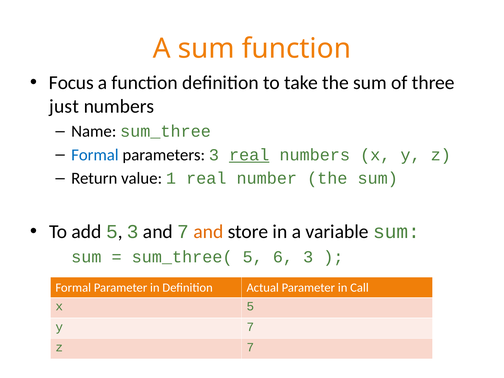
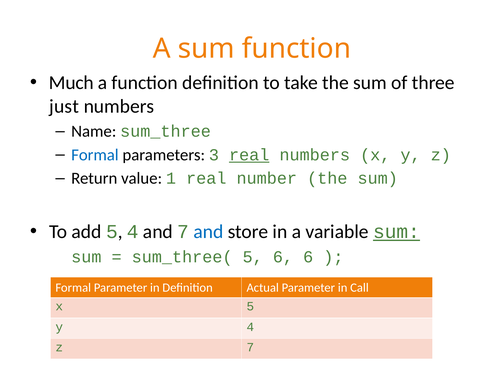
Focus: Focus -> Much (71, 83)
5 3: 3 -> 4 (133, 232)
and colour: orange -> blue (208, 232)
sum underline: none -> present (397, 232)
6 3: 3 -> 6 (308, 257)
y 7: 7 -> 4 (250, 327)
